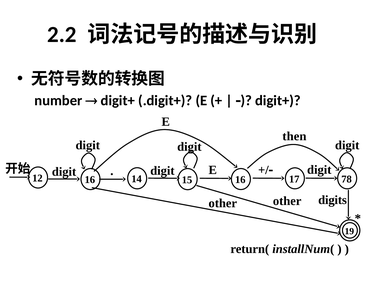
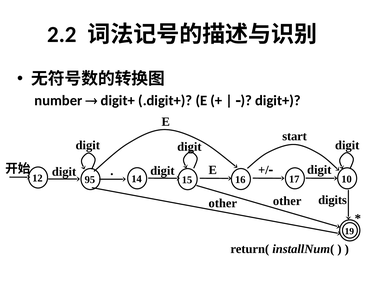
then: then -> start (295, 136)
12 16: 16 -> 95 (90, 180)
78: 78 -> 10 (347, 179)
